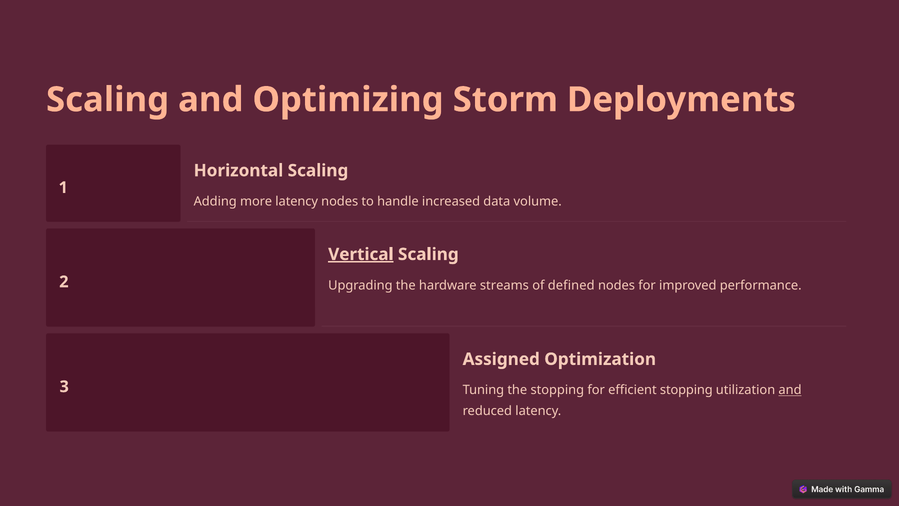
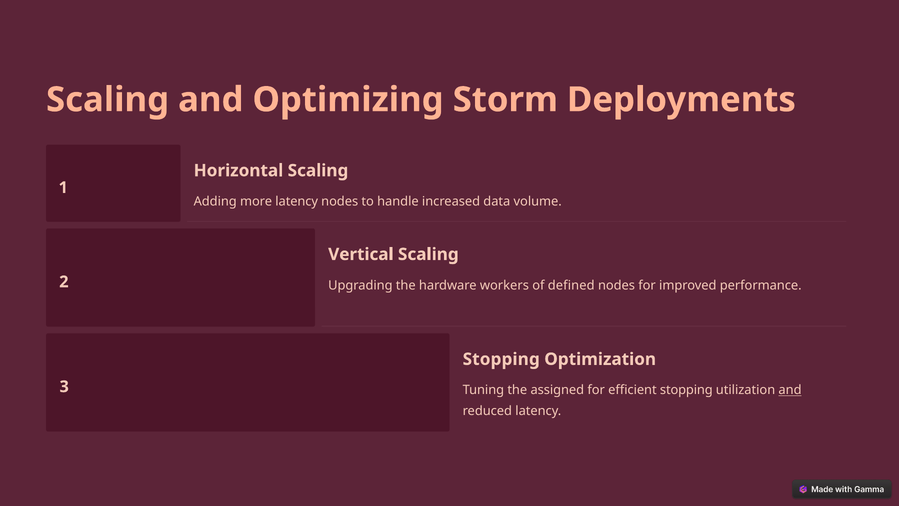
Vertical underline: present -> none (361, 254)
streams: streams -> workers (504, 285)
Assigned: Assigned -> Stopping (501, 359)
the stopping: stopping -> assigned (557, 390)
